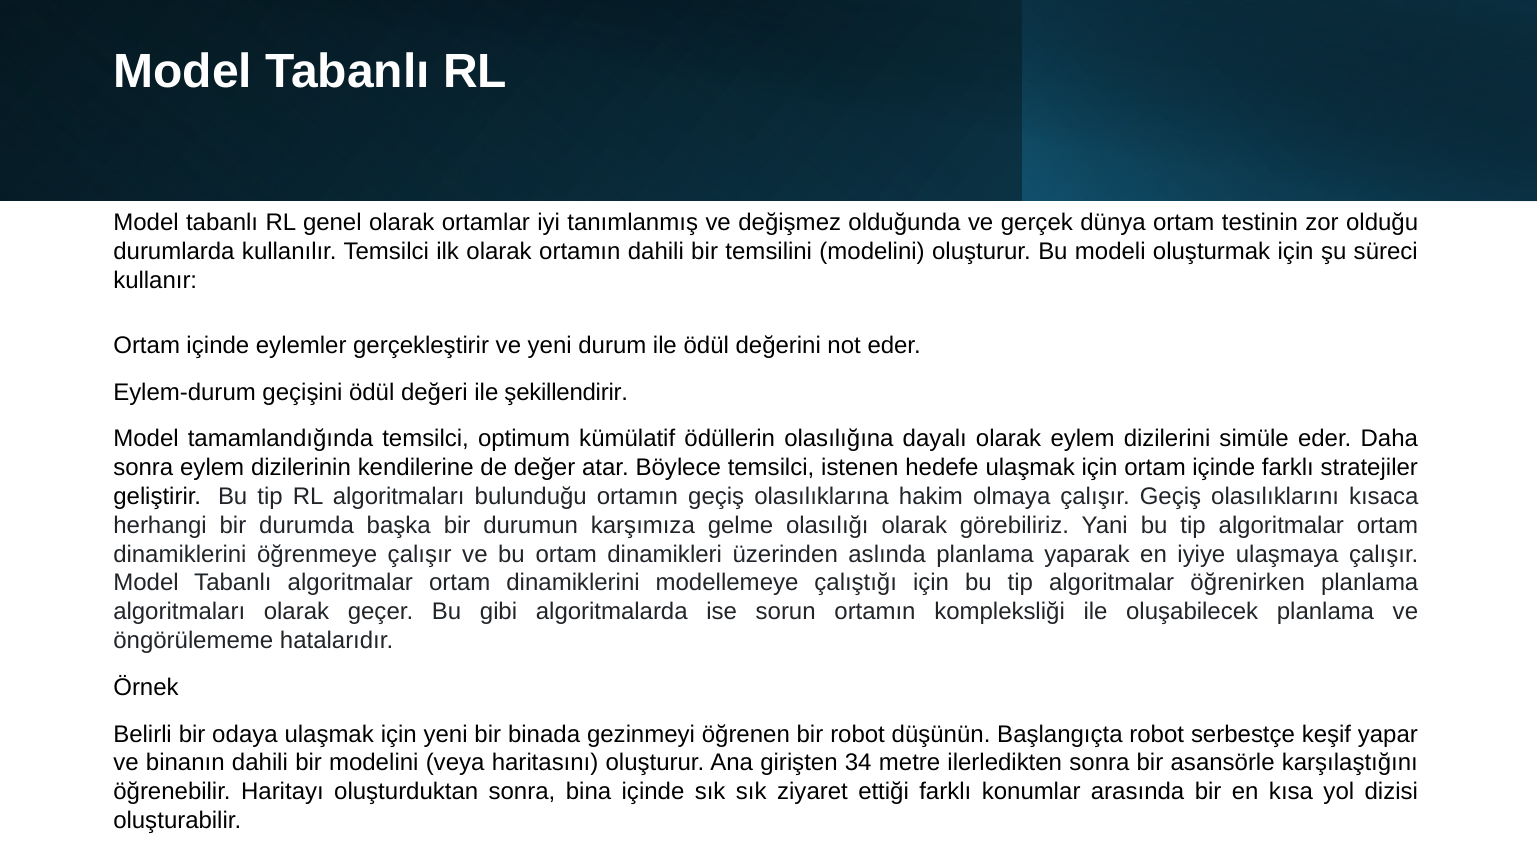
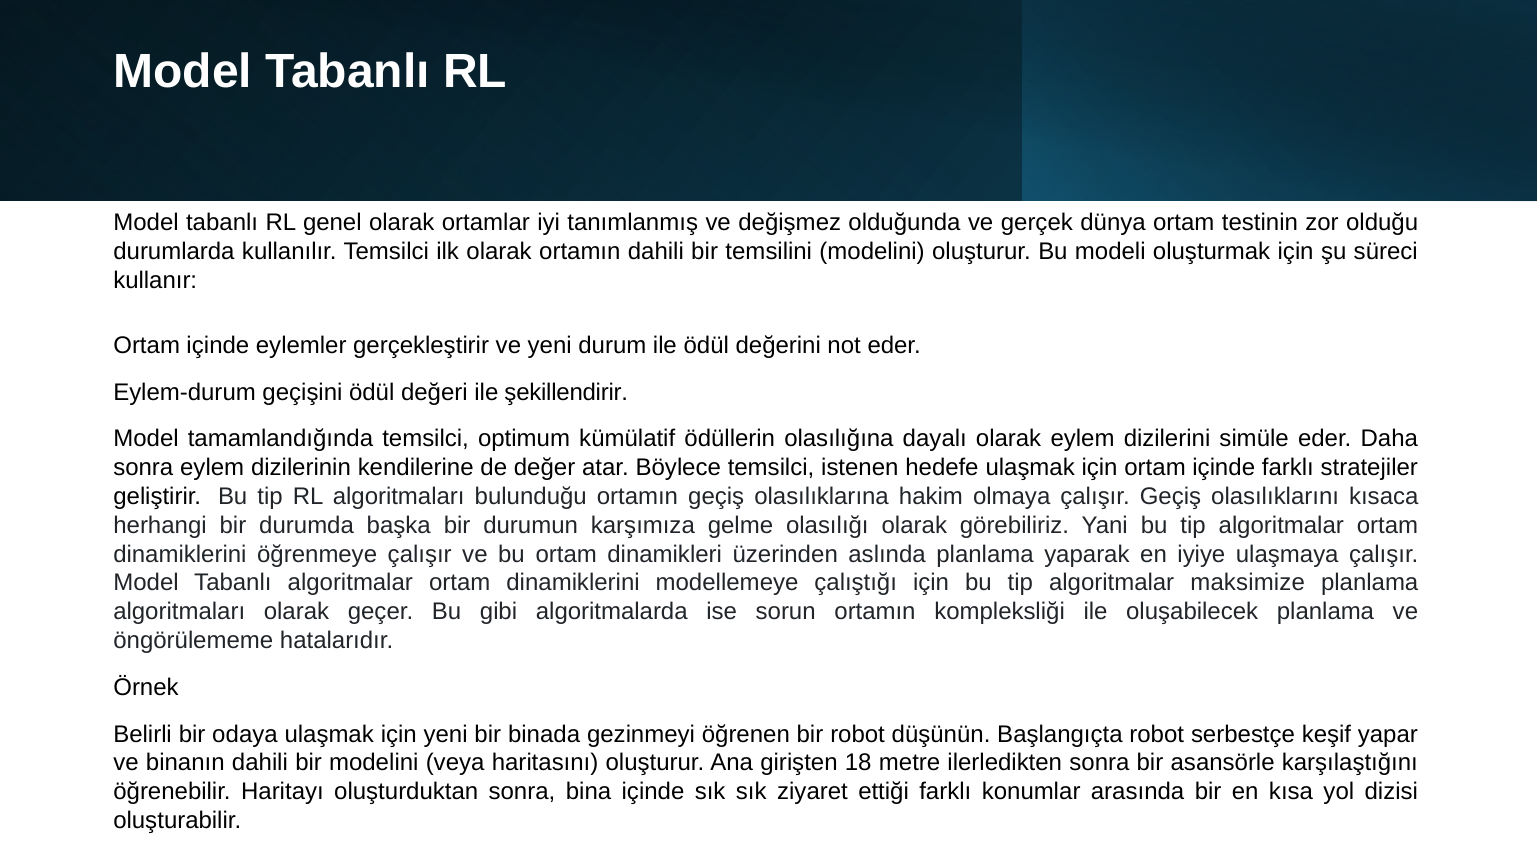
öğrenirken: öğrenirken -> maksimize (1248, 583)
34: 34 -> 18 (858, 763)
